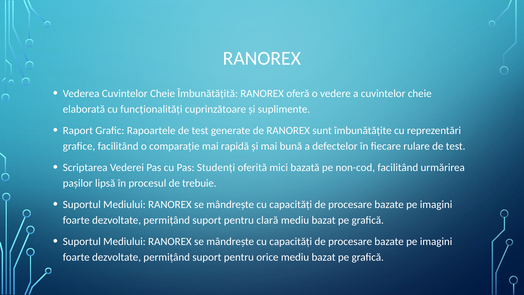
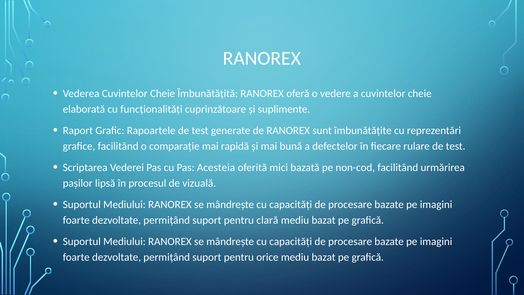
Studenți: Studenți -> Acesteia (216, 167)
trebuie: trebuie -> vizuală (199, 183)
